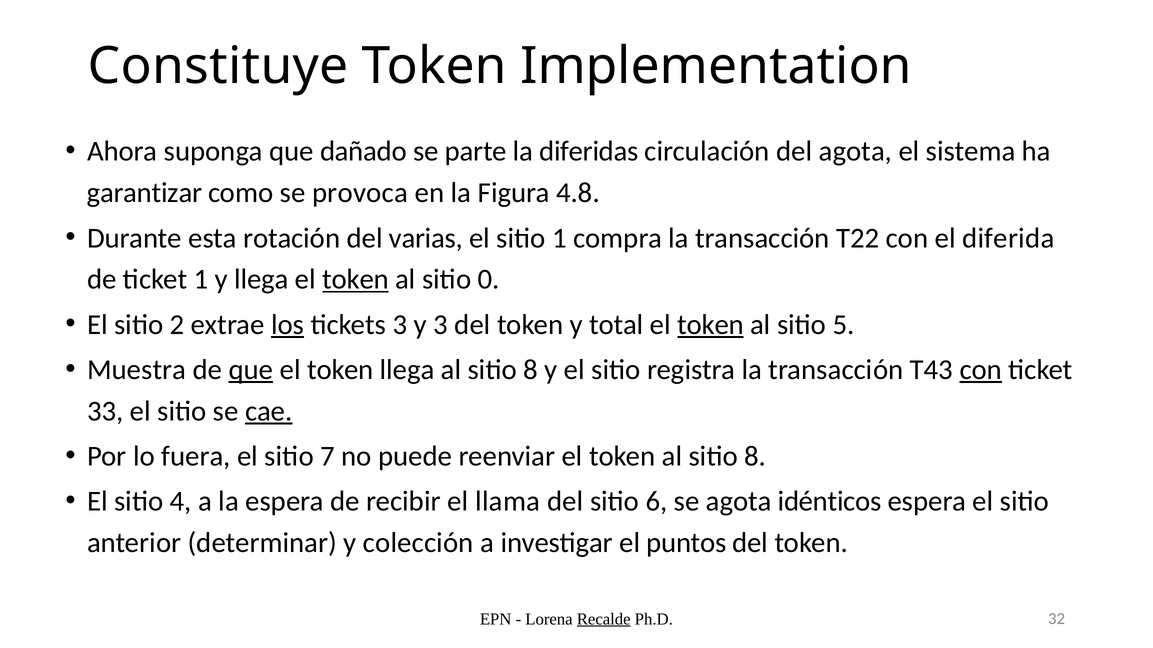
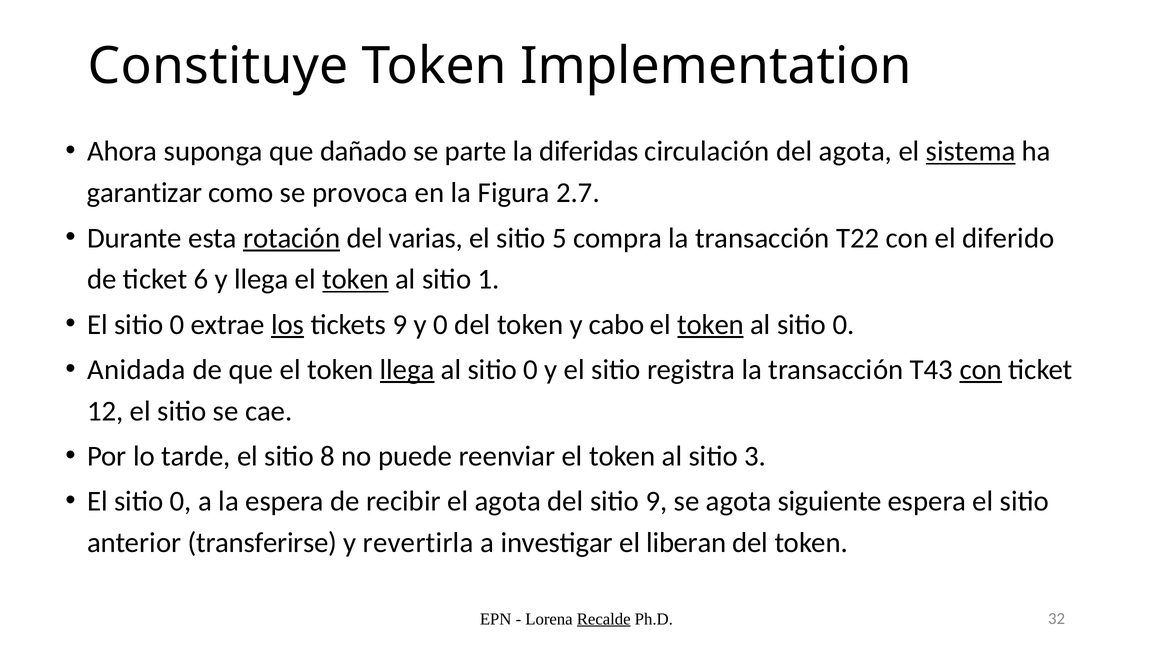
sistema underline: none -> present (971, 152)
4.8: 4.8 -> 2.7 (578, 193)
rotación underline: none -> present (292, 238)
sitio 1: 1 -> 5 (559, 238)
diferida: diferida -> diferido (1008, 238)
ticket 1: 1 -> 6 (201, 280)
0: 0 -> 1 (489, 280)
2: 2 -> 0 (177, 325)
tickets 3: 3 -> 9 (400, 325)
y 3: 3 -> 0 (441, 325)
total: total -> cabo (616, 325)
5: 5 -> 0 (844, 325)
Muestra: Muestra -> Anidada (136, 370)
que underline: present -> none (251, 370)
llega underline: none -> present (407, 370)
8: 8 -> 0 (531, 370)
33: 33 -> 12 (105, 411)
cae underline: present -> none (269, 411)
fuera: fuera -> tarde (196, 457)
7: 7 -> 8 (327, 457)
token al sitio 8: 8 -> 3 (755, 457)
4: 4 -> 0 (181, 502)
el llama: llama -> agota (508, 502)
sitio 6: 6 -> 9 (656, 502)
idénticos: idénticos -> siguiente (830, 502)
determinar: determinar -> transferirse (262, 543)
colección: colección -> revertirla (418, 543)
puntos: puntos -> liberan (686, 543)
